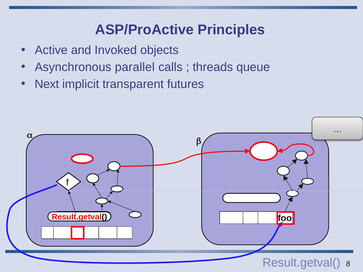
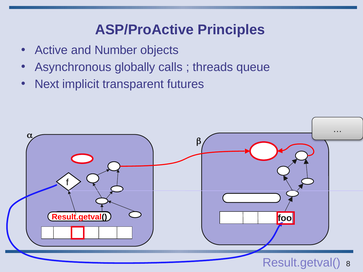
Invoked: Invoked -> Number (116, 50)
parallel: parallel -> globally (135, 67)
